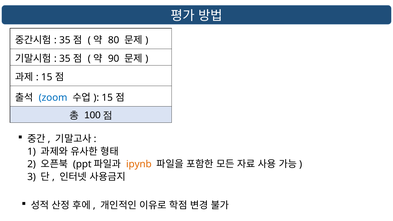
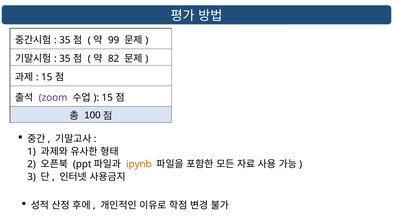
80: 80 -> 99 (114, 40)
90: 90 -> 82 (114, 59)
zoom colour: blue -> purple (53, 98)
